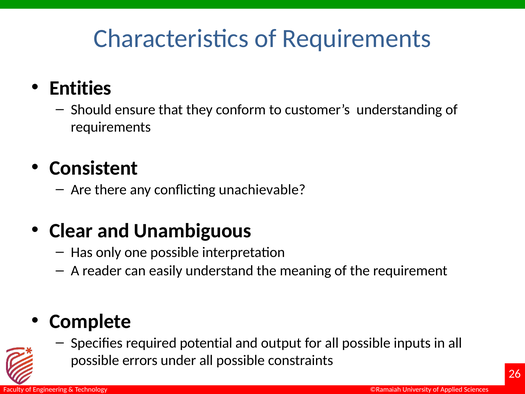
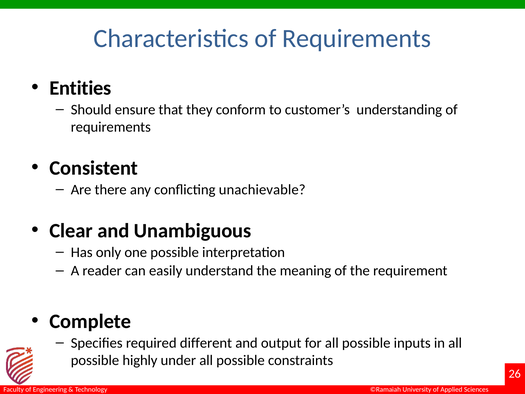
potential: potential -> different (206, 343)
errors: errors -> highly (140, 360)
